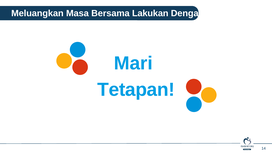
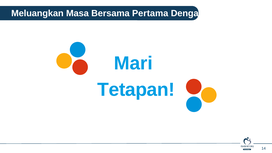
Lakukan: Lakukan -> Pertama (150, 13)
